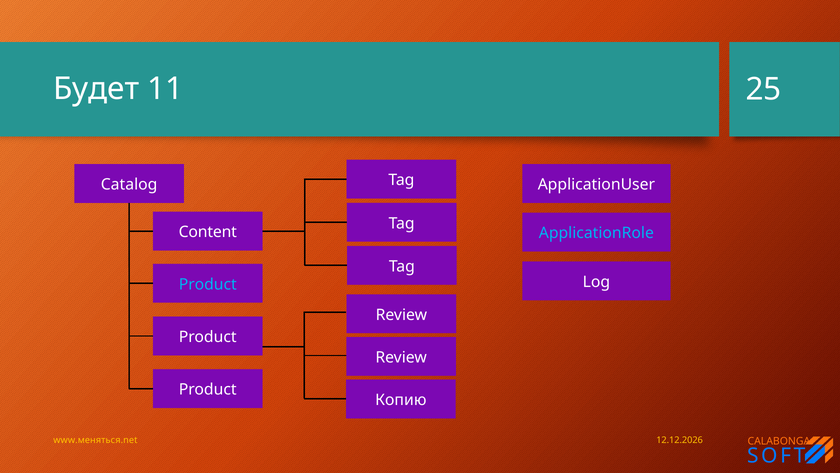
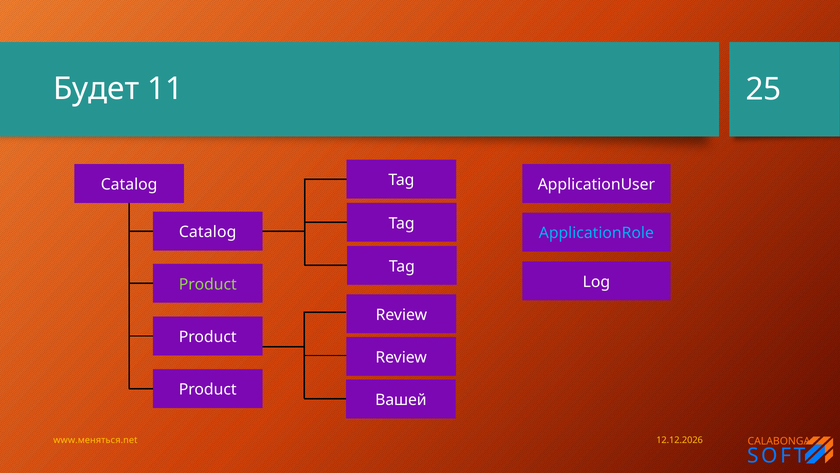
Content: Content -> Catalog (208, 232)
Product colour: light blue -> light green (208, 284)
Копию: Копию -> Вашей (401, 400)
